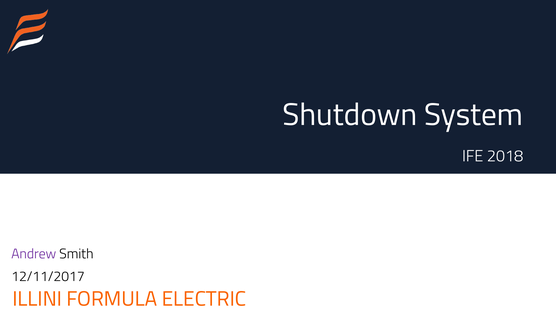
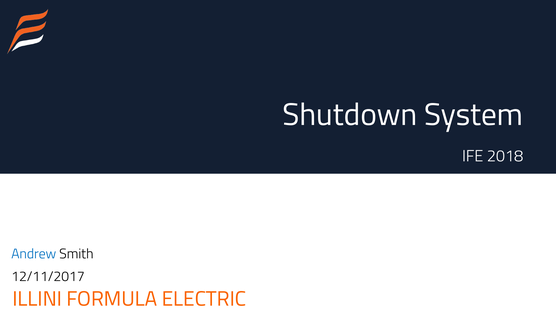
Andrew colour: purple -> blue (34, 254)
